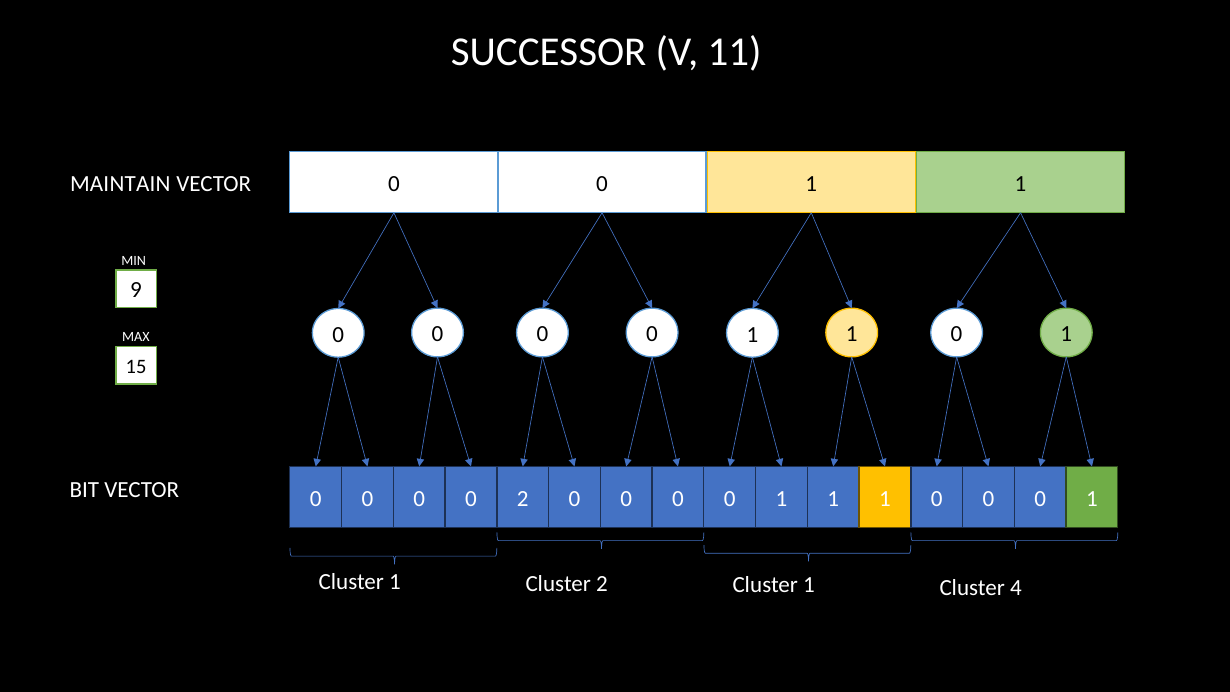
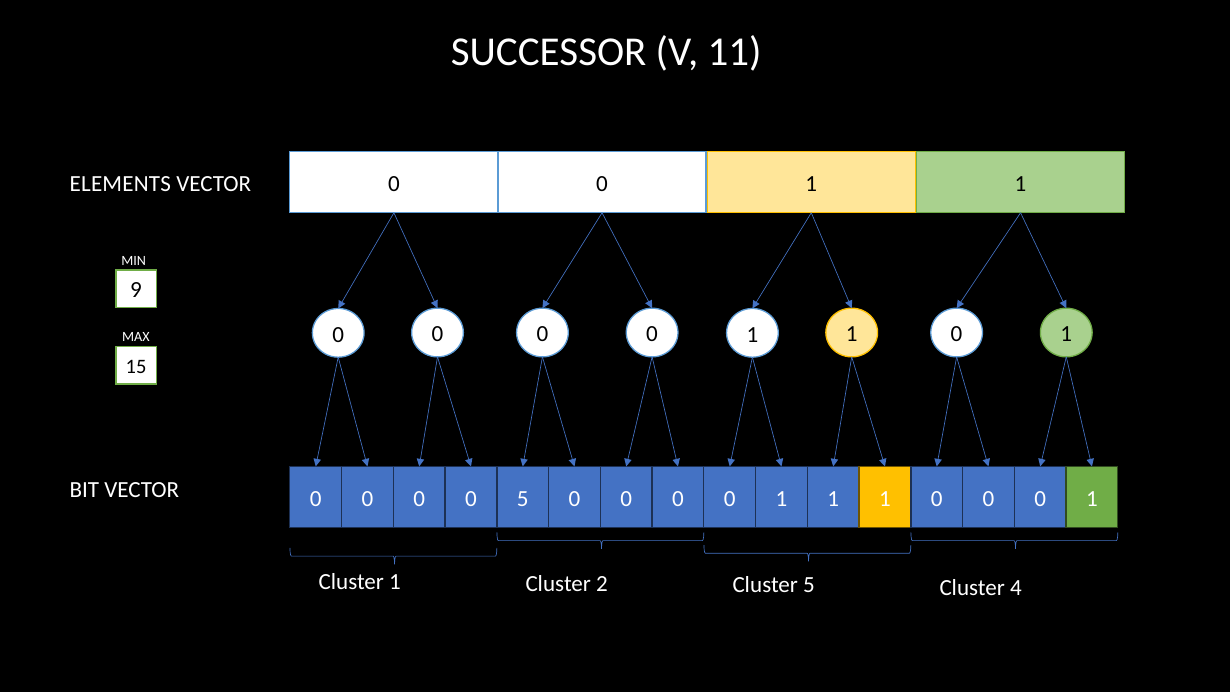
MAINTAIN: MAINTAIN -> ELEMENTS (120, 183)
0 2: 2 -> 5 (523, 499)
2 Cluster 1: 1 -> 5 (809, 585)
